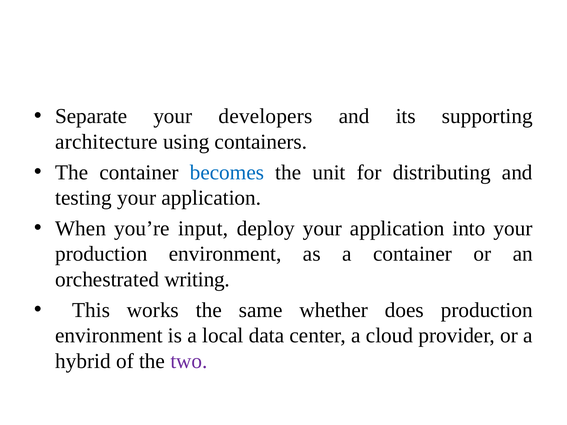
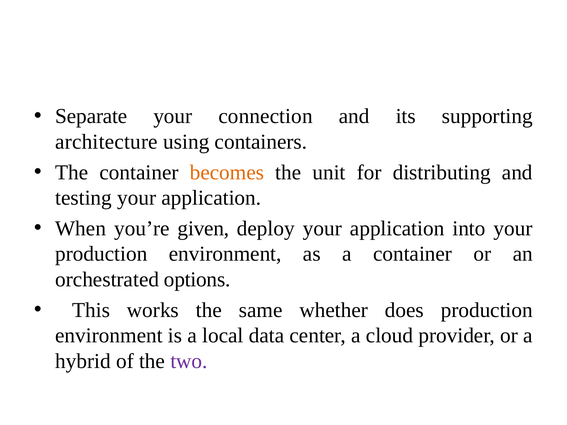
developers: developers -> connection (266, 116)
becomes colour: blue -> orange (227, 172)
input: input -> given (203, 229)
writing: writing -> options (197, 280)
